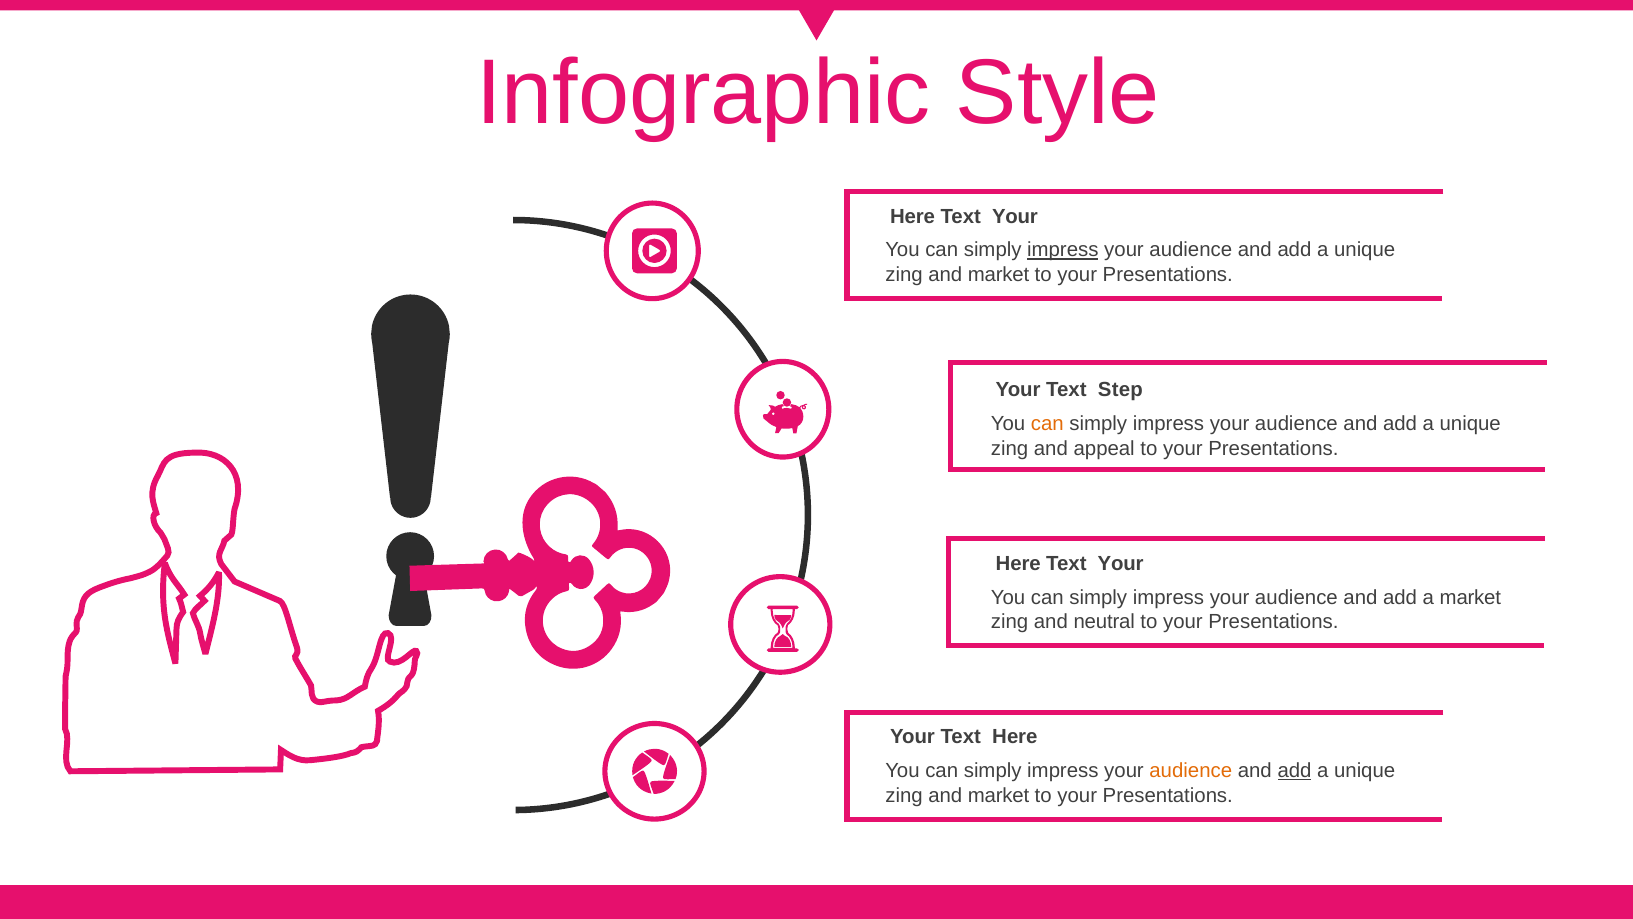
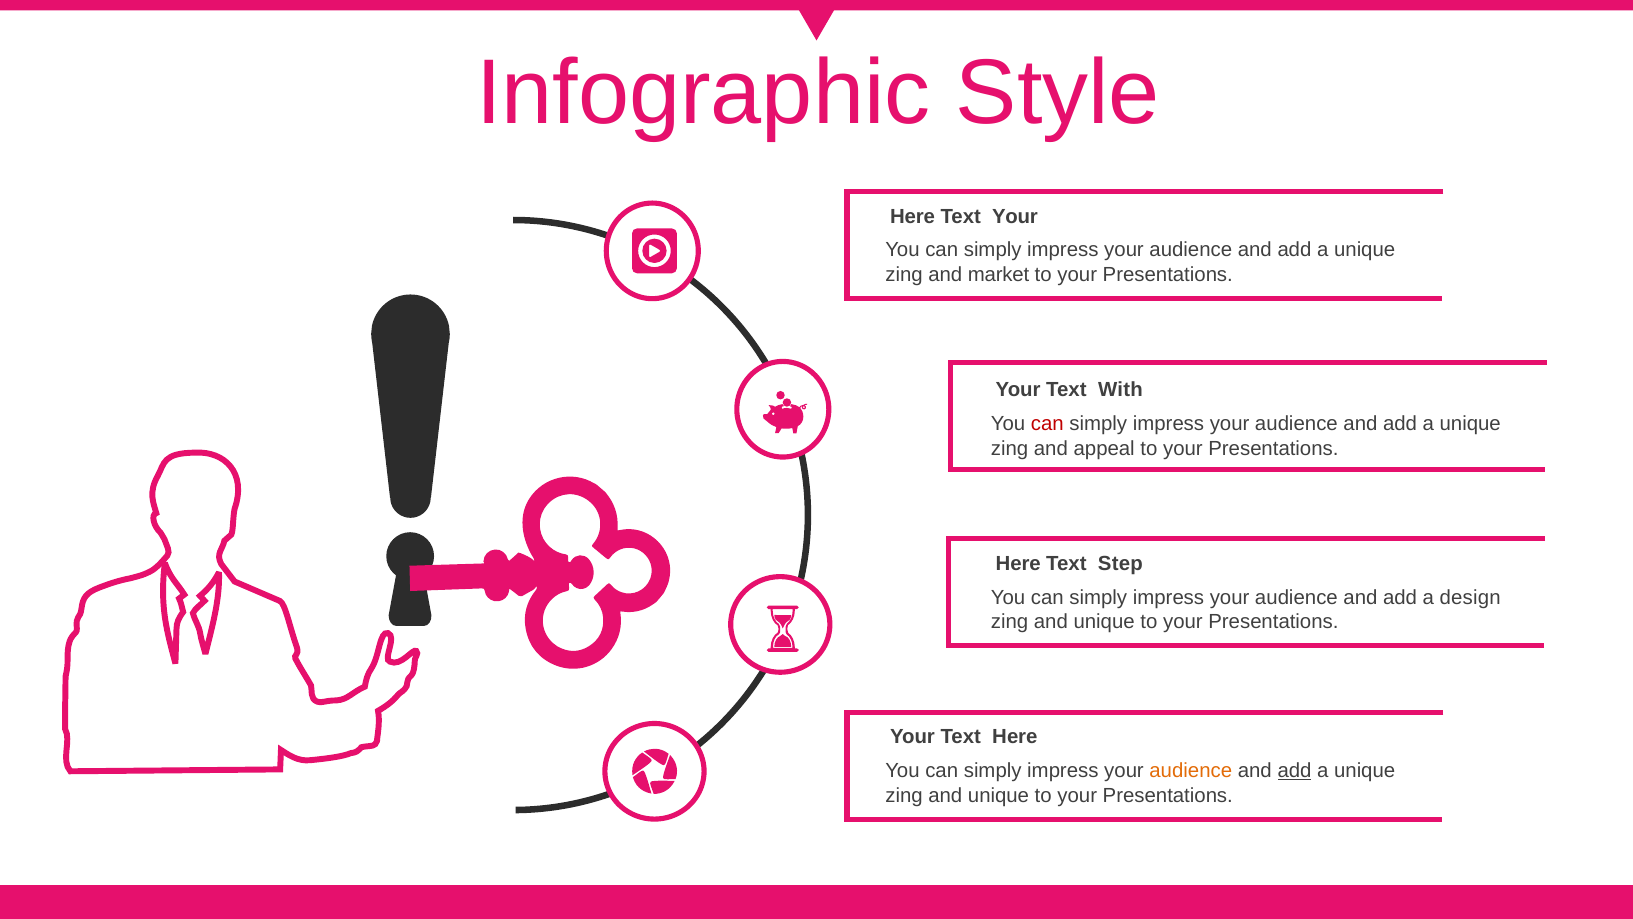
impress underline: present -> none (1063, 250)
Step: Step -> With (1120, 390)
can colour: orange -> red (1047, 424)
Your: Your -> Step (1120, 563)
a market: market -> design (1470, 597)
neutral: neutral -> unique (1104, 622)
market: market -> unique (999, 795)
